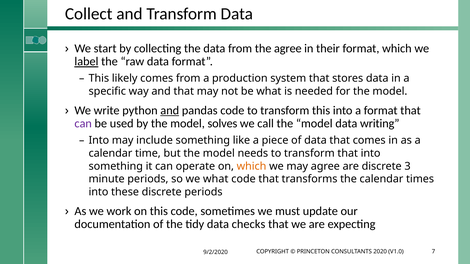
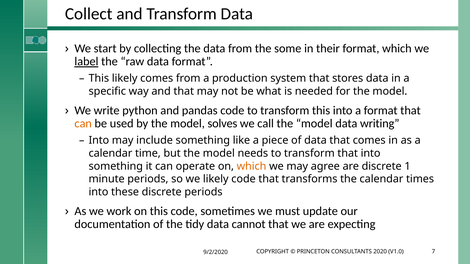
the agree: agree -> some (288, 48)
and underline: present -> none (170, 111)
can colour: purple -> orange (83, 124)
3: 3 -> 1 (408, 166)
we what: what -> likely (216, 179)
checks: checks -> cannot (249, 225)
